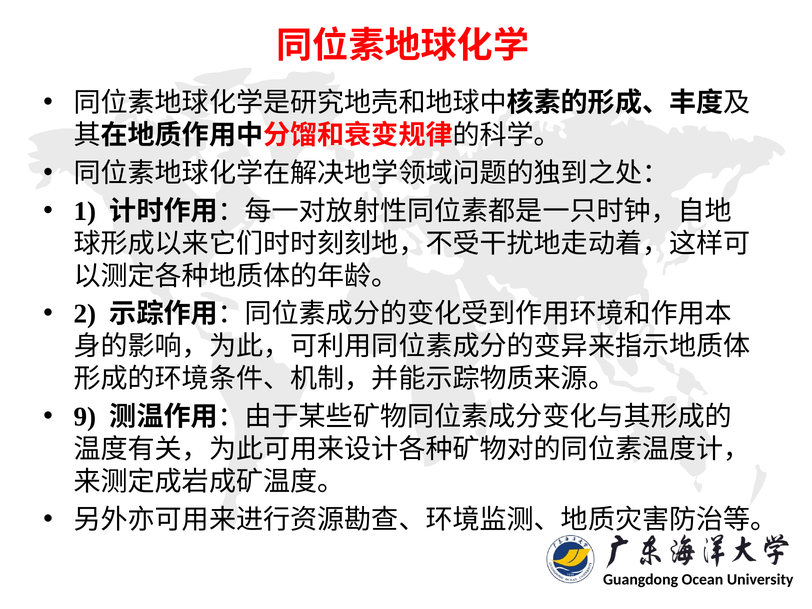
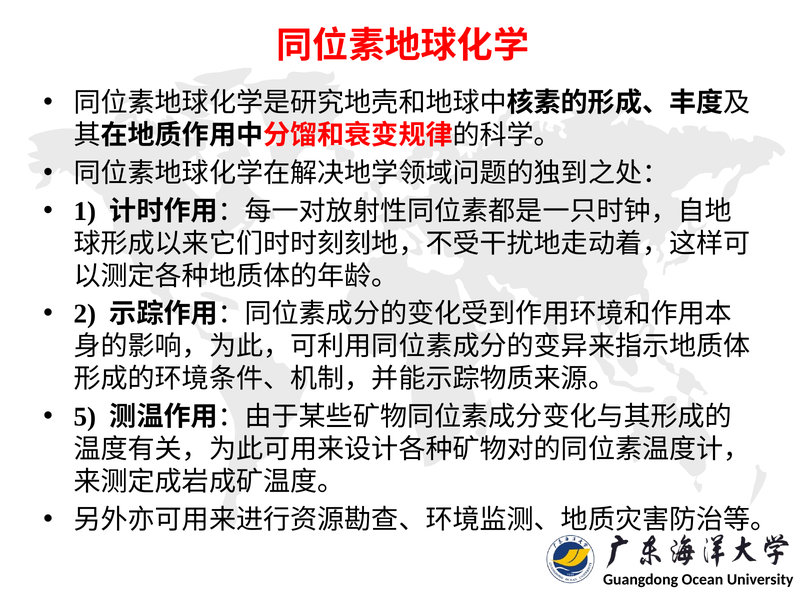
9: 9 -> 5 (85, 417)
